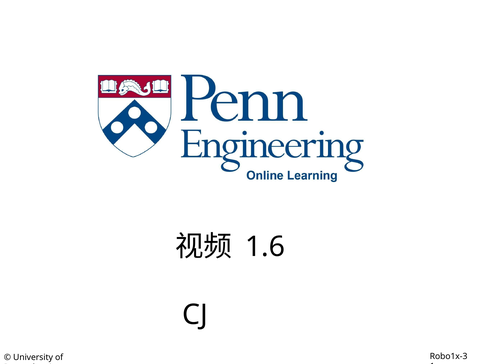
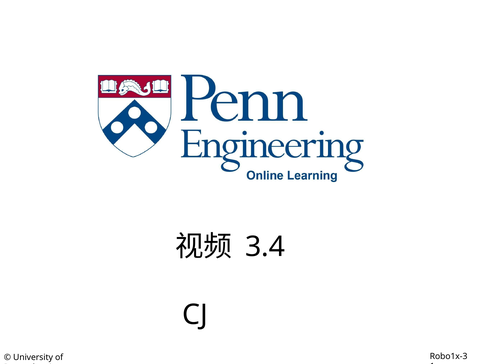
1.6: 1.6 -> 3.4 (265, 246)
